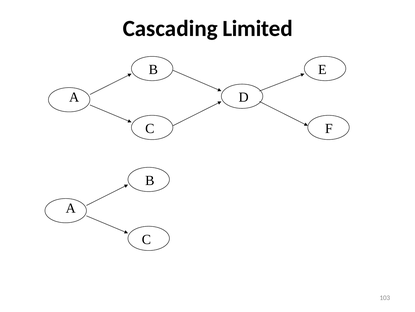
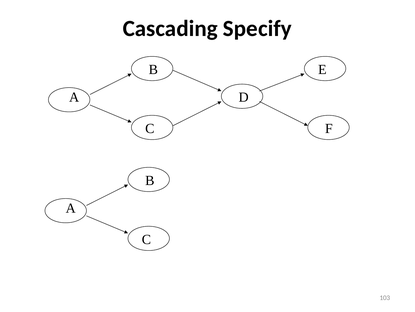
Limited: Limited -> Specify (257, 29)
